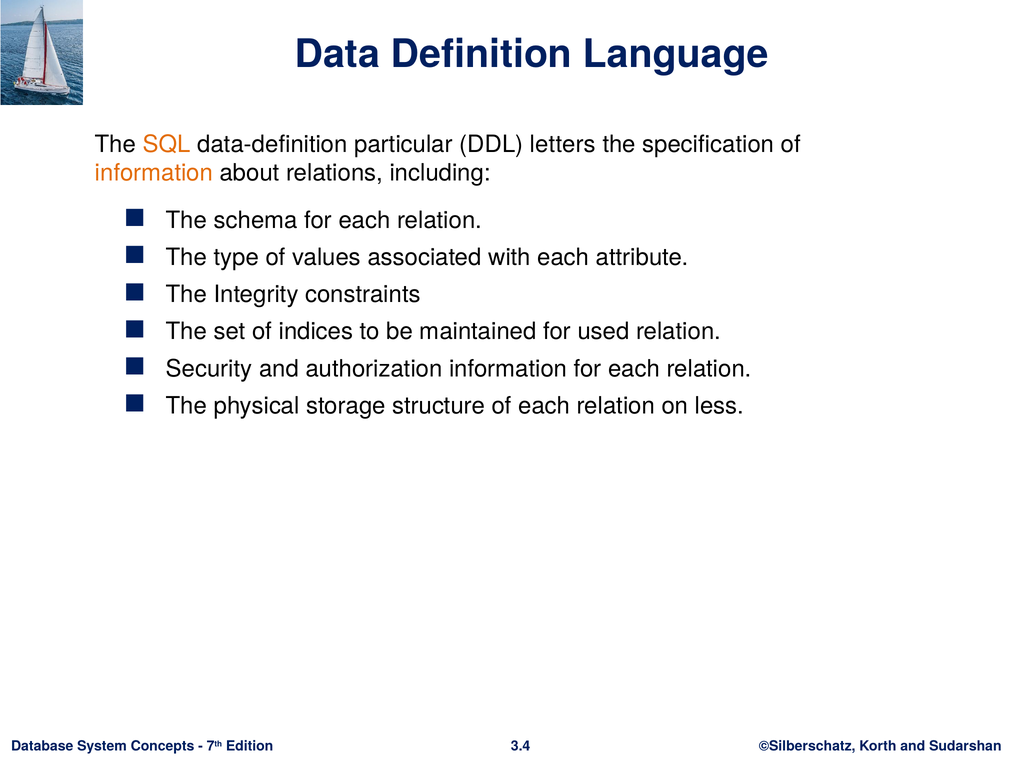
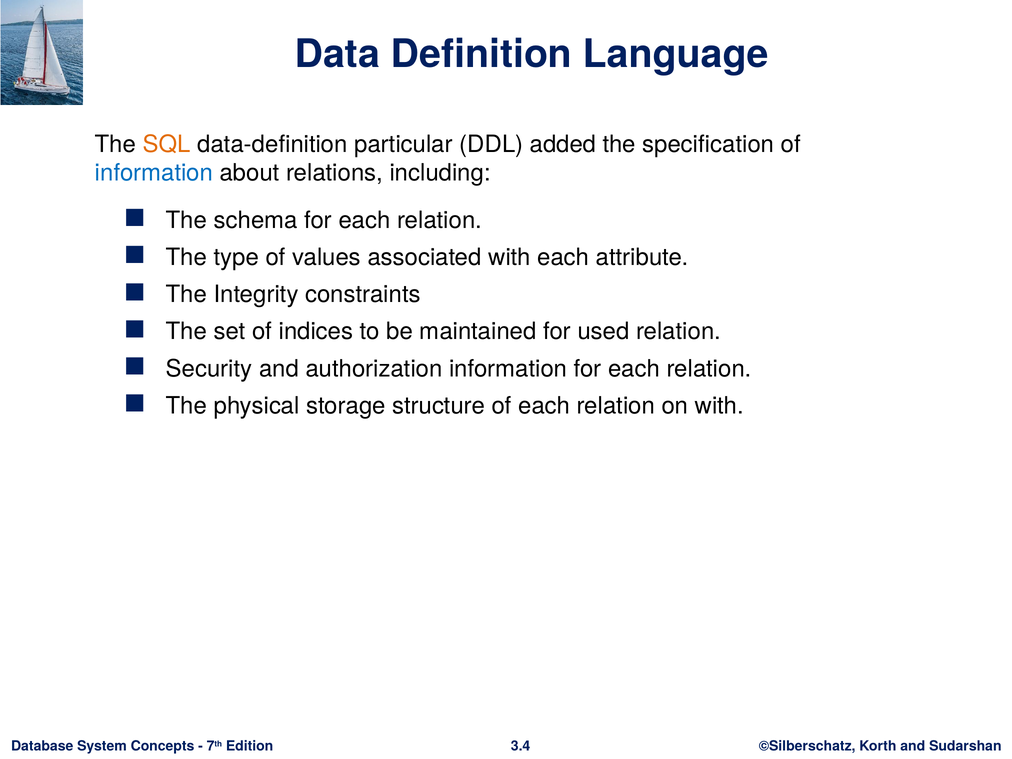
letters: letters -> added (563, 144)
information colour: orange -> blue (154, 173)
on less: less -> with (719, 406)
